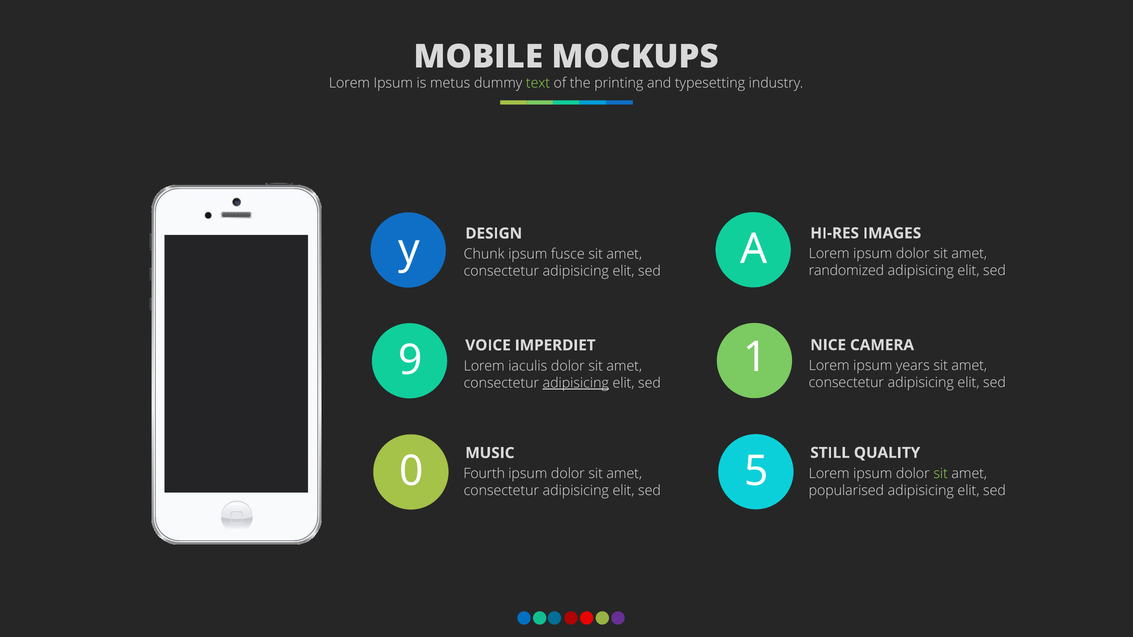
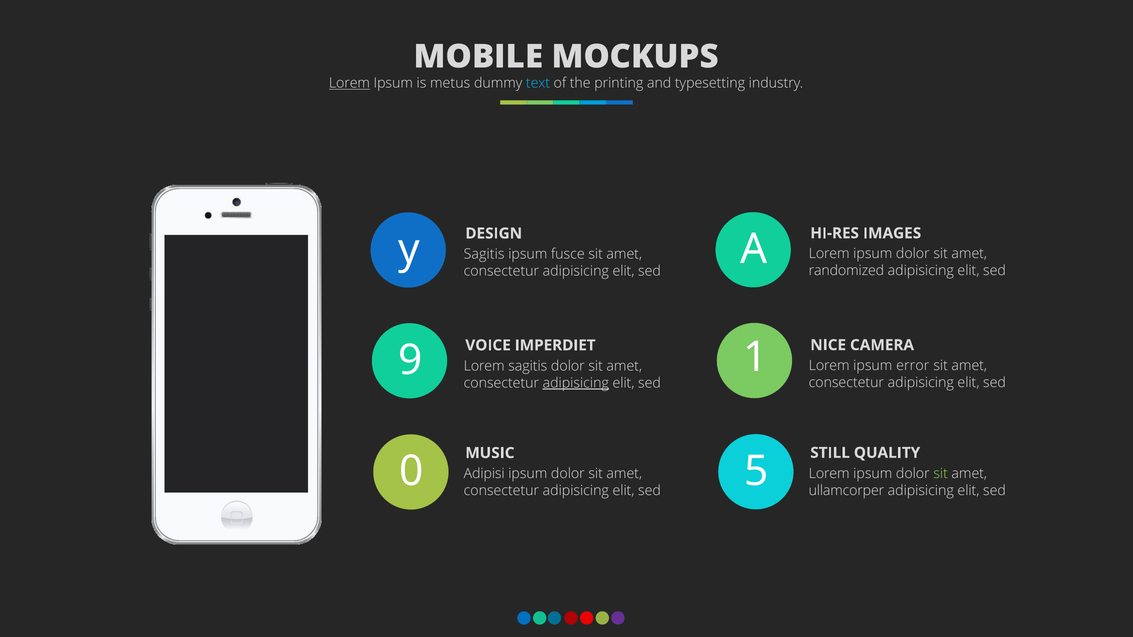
Lorem underline: none -> present (349, 83)
text colour: light green -> light blue (538, 83)
Chunk: Chunk -> Sagitis (484, 254)
years: years -> error (913, 366)
Lorem iaculis: iaculis -> sagitis (528, 366)
Fourth: Fourth -> Adipisi (484, 474)
popularised: popularised -> ullamcorper (846, 491)
